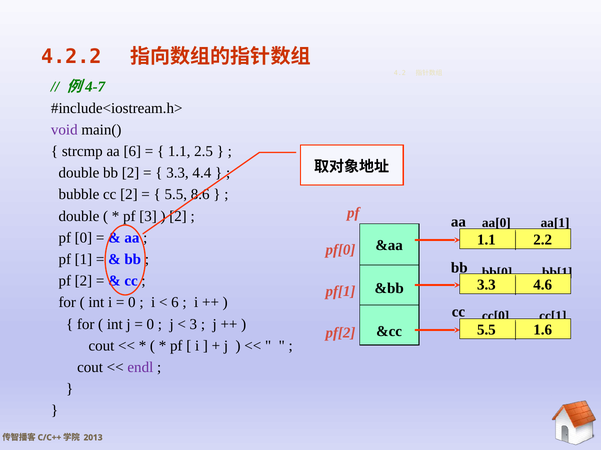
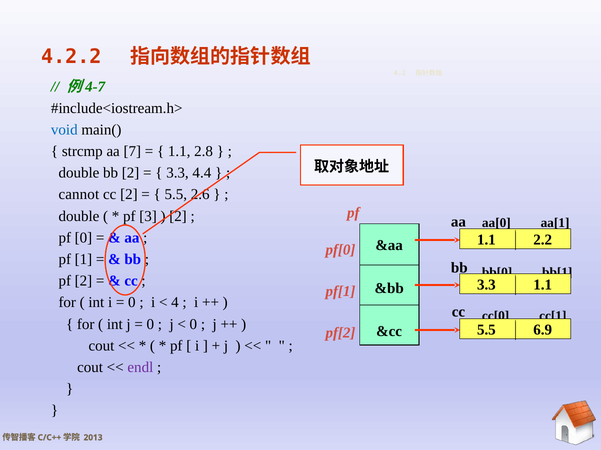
void colour: purple -> blue (64, 130)
aa 6: 6 -> 7 (132, 152)
2.5: 2.5 -> 2.8 (204, 152)
bubble: bubble -> cannot (79, 195)
8.6: 8.6 -> 2.6 (200, 195)
3.3 4.6: 4.6 -> 1.1 (543, 285)
6: 6 -> 4 (175, 303)
3: 3 -> 0 (193, 325)
1.6: 1.6 -> 6.9 (543, 330)
